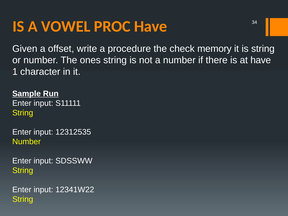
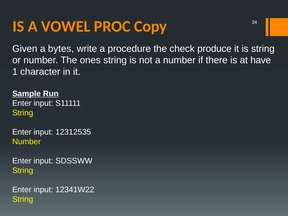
PROC Have: Have -> Copy (151, 26)
offset: offset -> bytes (61, 49)
memory: memory -> produce (214, 49)
